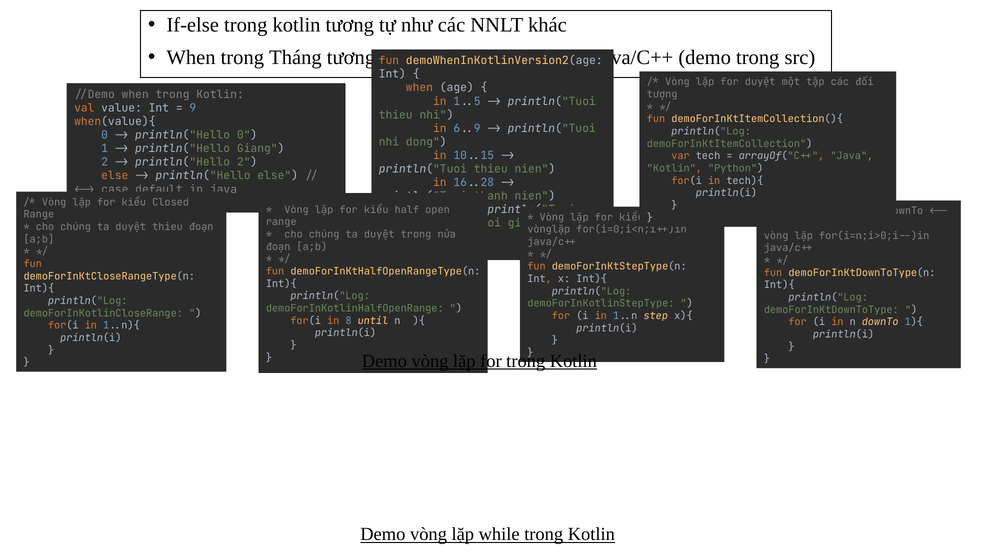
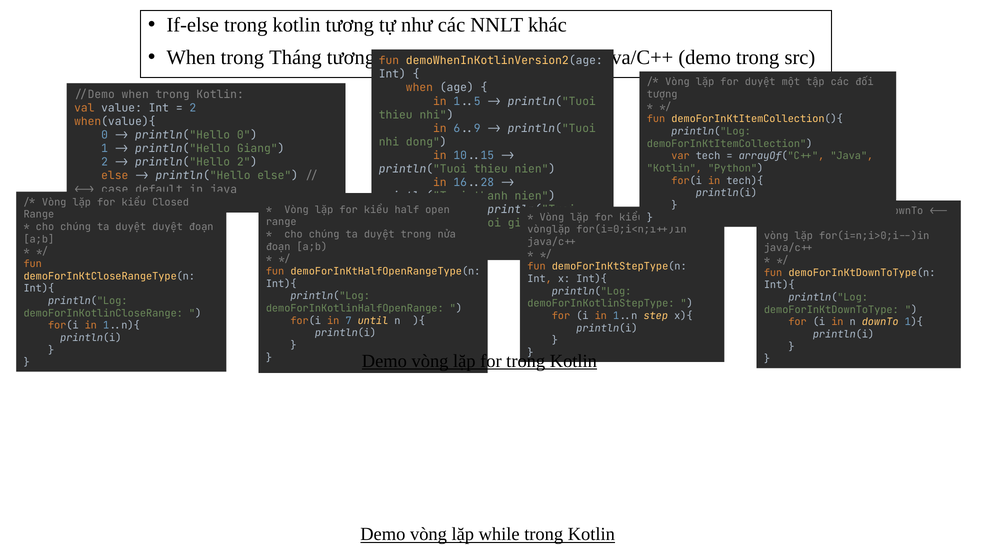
9: 9 -> 2 (193, 108)
duyệt thieu: thieu -> duyệt (168, 227)
8: 8 -> 7 (349, 321)
